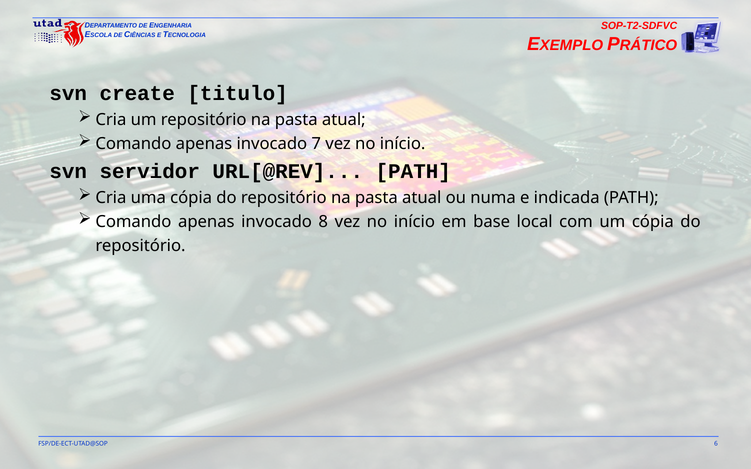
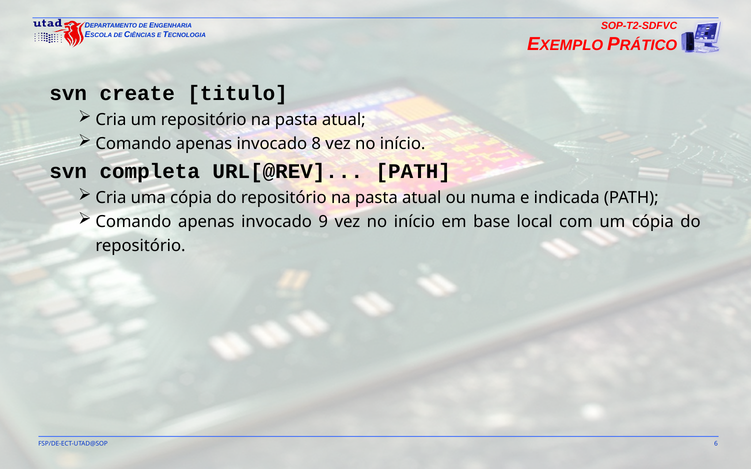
7: 7 -> 8 (316, 144)
servidor: servidor -> completa (150, 172)
8: 8 -> 9 (323, 222)
